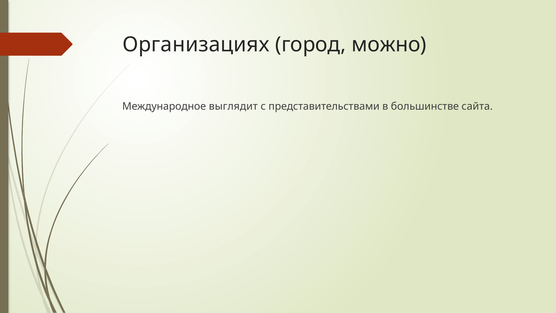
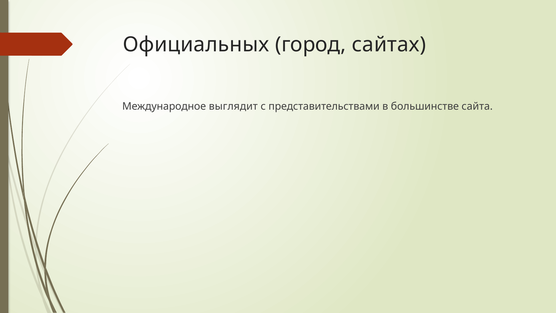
Организациях: Организациях -> Официальных (196, 45)
можно: можно -> сайтах (389, 45)
